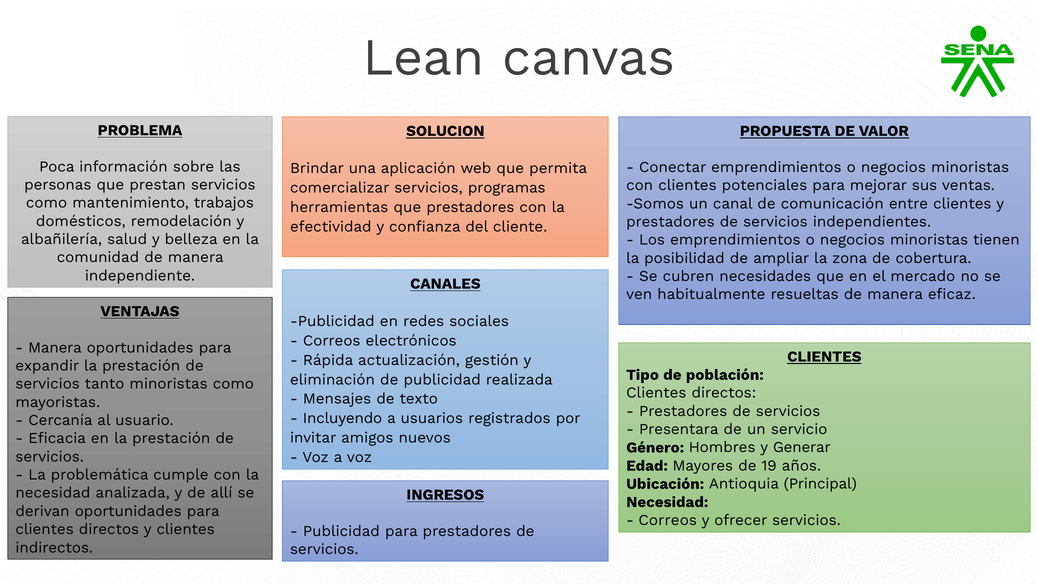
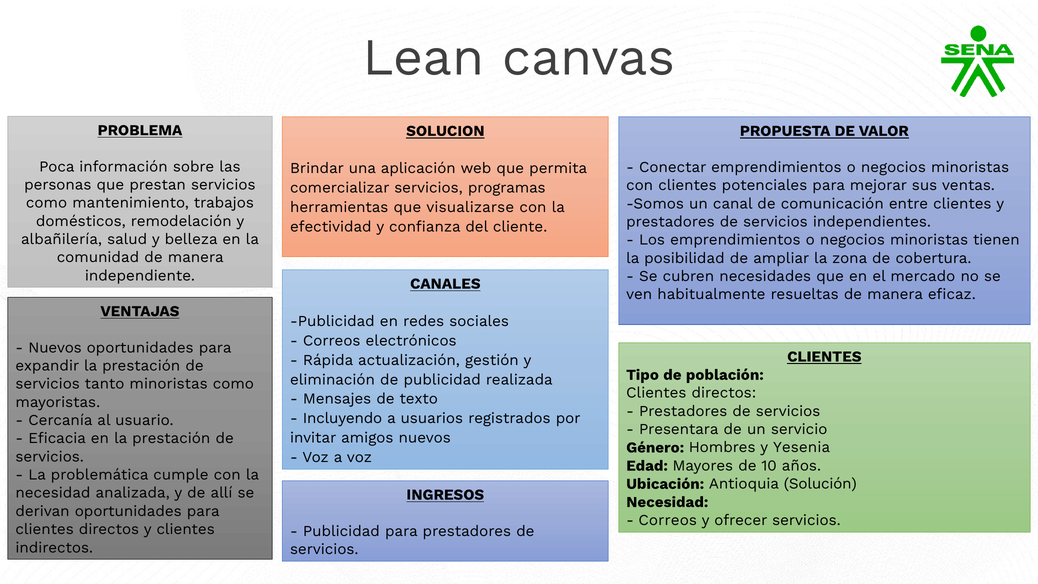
que prestadores: prestadores -> visualizarse (470, 207)
Manera: Manera -> Nuevos (55, 347)
Generar: Generar -> Yesenia (802, 447)
19: 19 -> 10 (769, 466)
Principal: Principal -> Solución (820, 484)
